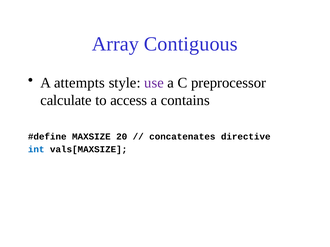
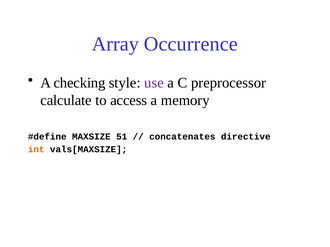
Contiguous: Contiguous -> Occurrence (191, 44)
attempts: attempts -> checking (80, 83)
contains: contains -> memory (185, 101)
20: 20 -> 51 (122, 137)
int colour: blue -> orange (36, 150)
